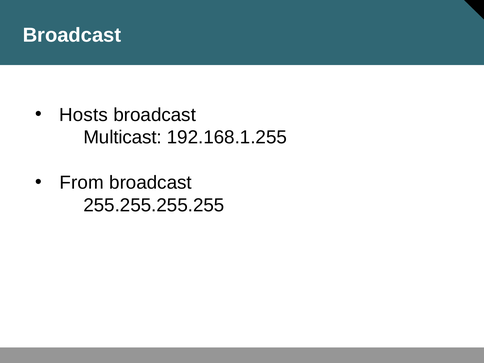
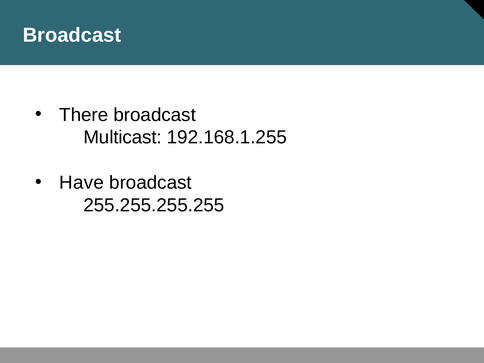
Hosts: Hosts -> There (84, 115)
From: From -> Have (82, 183)
